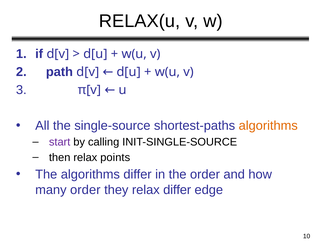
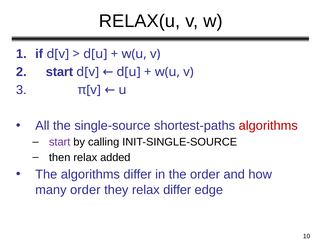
path: path -> start (59, 72)
algorithms colour: orange -> red (268, 126)
points: points -> added (115, 158)
